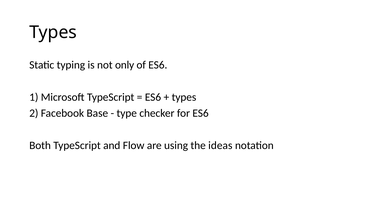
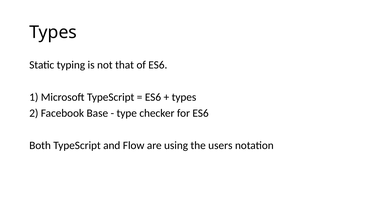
only: only -> that (125, 65)
ideas: ideas -> users (220, 145)
